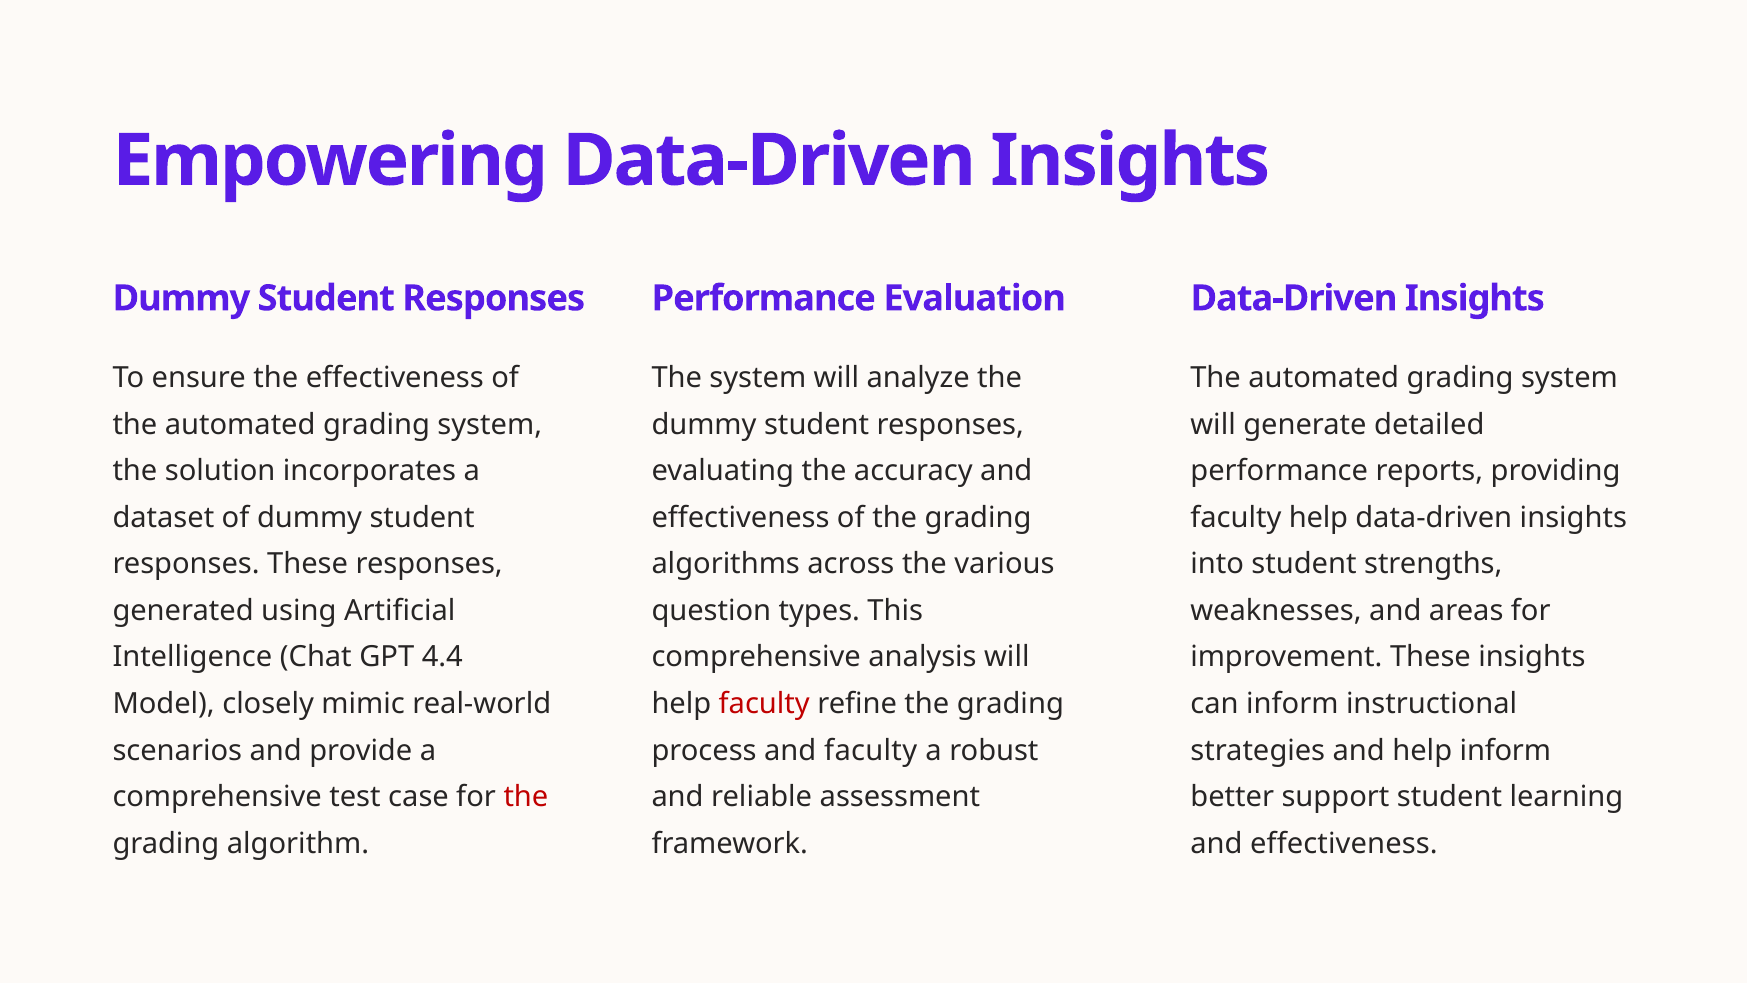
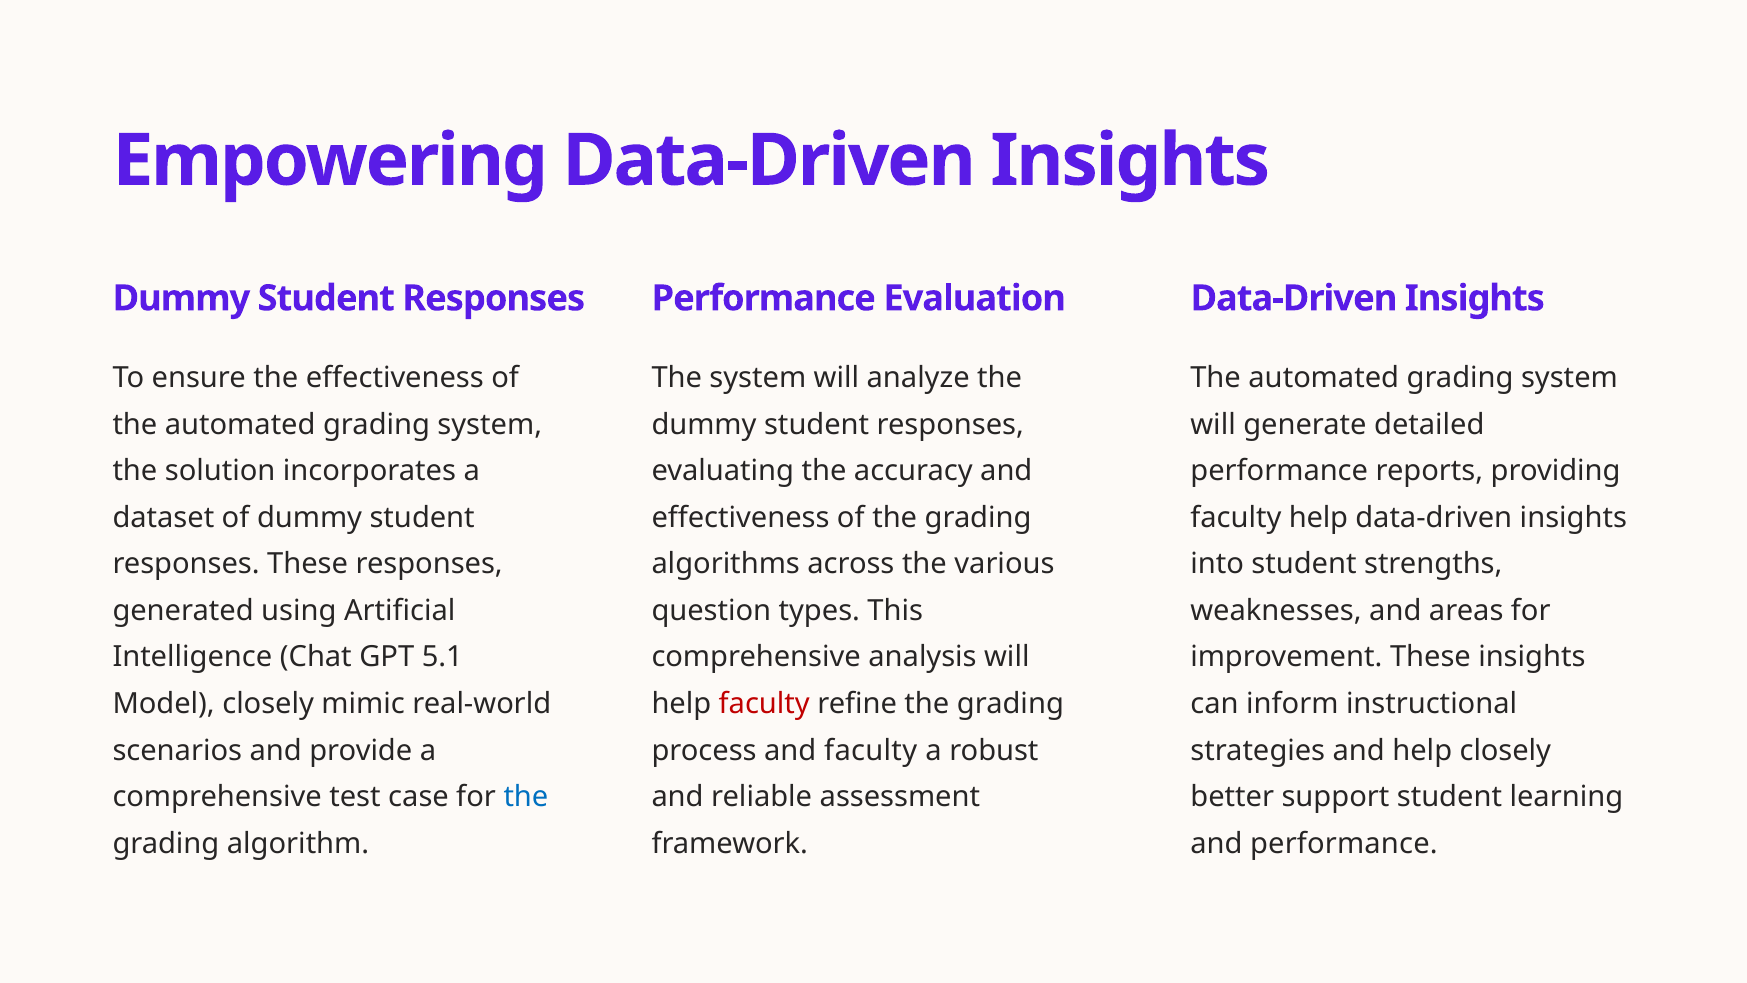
4.4: 4.4 -> 5.1 (442, 657)
help inform: inform -> closely (1505, 750)
the colour: red -> blue (526, 797)
effectiveness: effectiveness -> performance (1344, 843)
